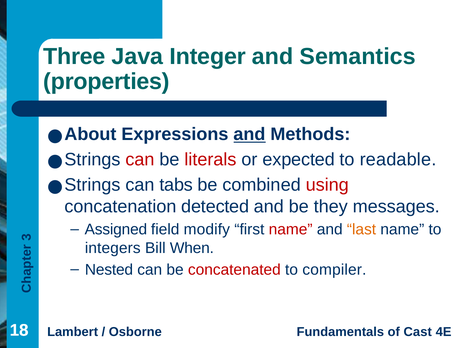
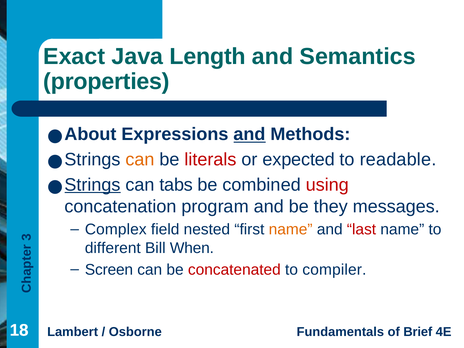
Three: Three -> Exact (74, 57)
Integer: Integer -> Length (208, 57)
can colour: red -> orange (140, 160)
Strings underline: none -> present (93, 185)
detected: detected -> program (215, 207)
Assigned: Assigned -> Complex (116, 230)
modify: modify -> nested (207, 230)
name colour: red -> orange (291, 230)
last colour: orange -> red (362, 230)
integers: integers -> different (113, 248)
Nested: Nested -> Screen (109, 270)
Cast: Cast -> Brief (418, 332)
